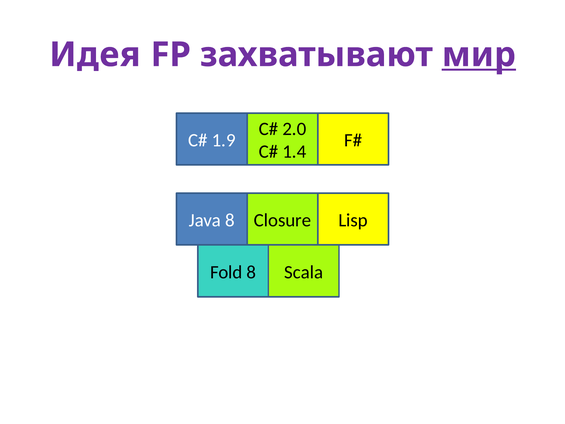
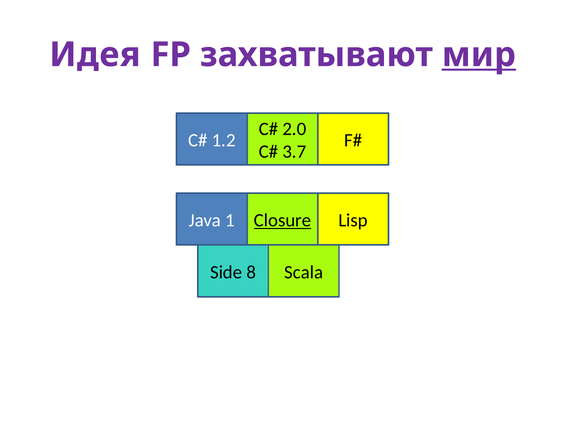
1.9: 1.9 -> 1.2 (224, 140)
1.4: 1.4 -> 3.7 (294, 151)
Java 8: 8 -> 1 (230, 220)
Closure underline: none -> present (283, 220)
Fold: Fold -> Side (226, 272)
